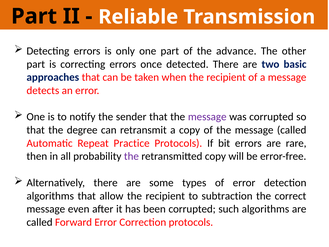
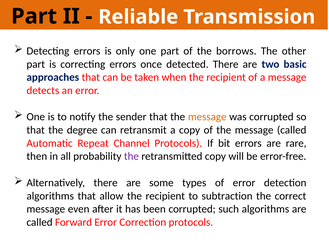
advance: advance -> borrows (236, 51)
message colour: purple -> orange (207, 117)
Practice: Practice -> Channel (132, 143)
